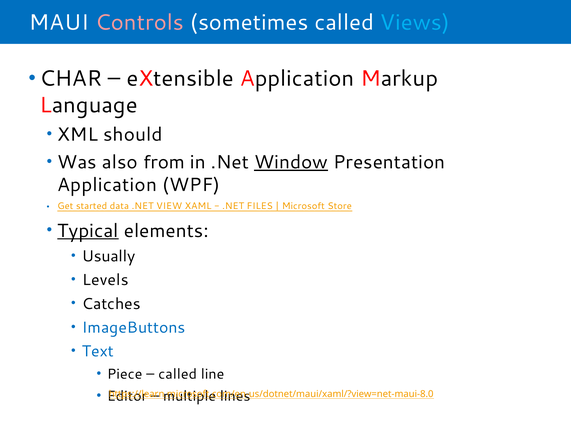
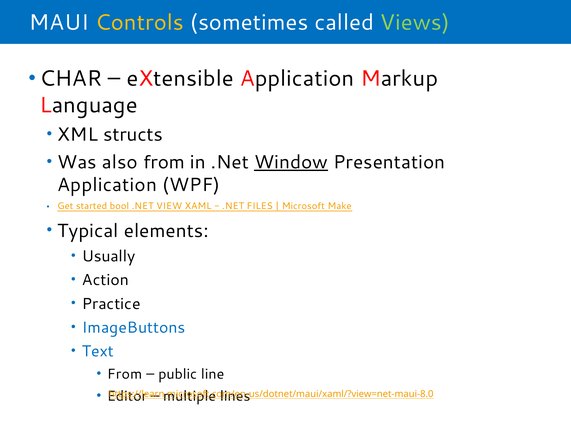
Controls colour: pink -> yellow (140, 23)
Views colour: light blue -> light green (415, 23)
should: should -> structs (133, 135)
data: data -> bool (119, 206)
Store: Store -> Make (340, 206)
Typical underline: present -> none (88, 231)
Levels: Levels -> Action (105, 280)
Catches: Catches -> Practice (111, 304)
Piece: Piece -> From (125, 374)
called: called -> public (178, 374)
